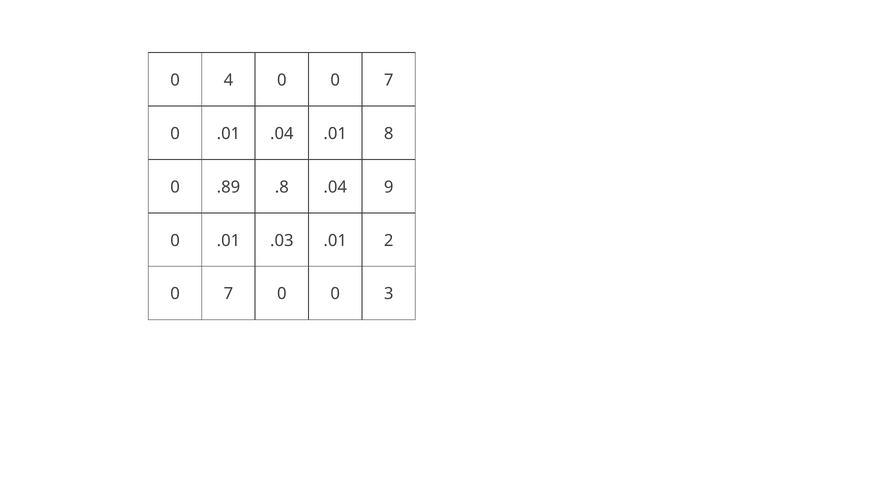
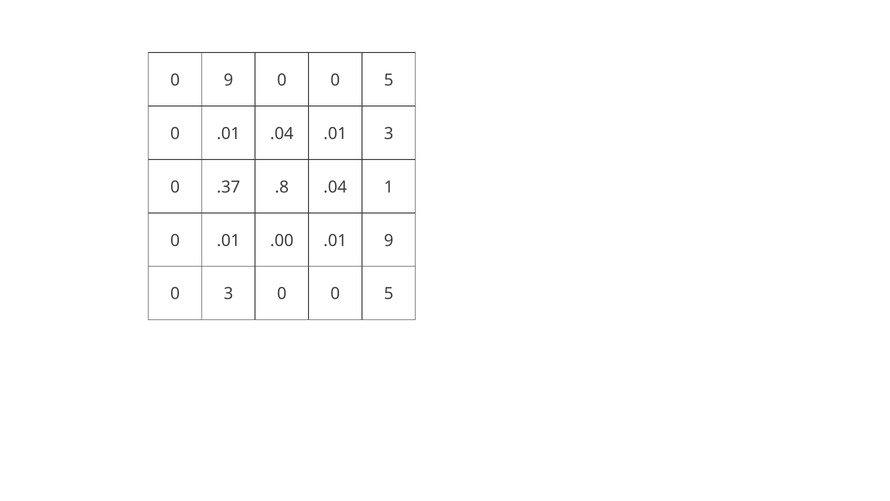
0 4: 4 -> 9 (228, 80)
7: 7 -> 5 (389, 80)
.01 8: 8 -> 3 (389, 134)
.89: .89 -> .37 (228, 187)
9: 9 -> 1 (389, 187)
.03: .03 -> .00 (282, 240)
.01 2: 2 -> 9 (389, 240)
7: 7 -> 3 (228, 294)
3: 3 -> 5 (389, 294)
